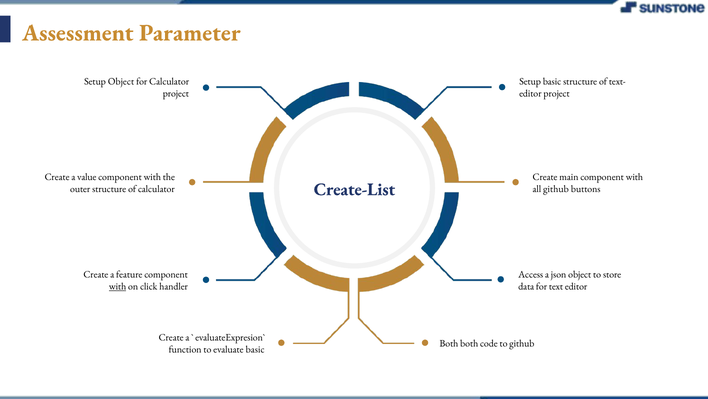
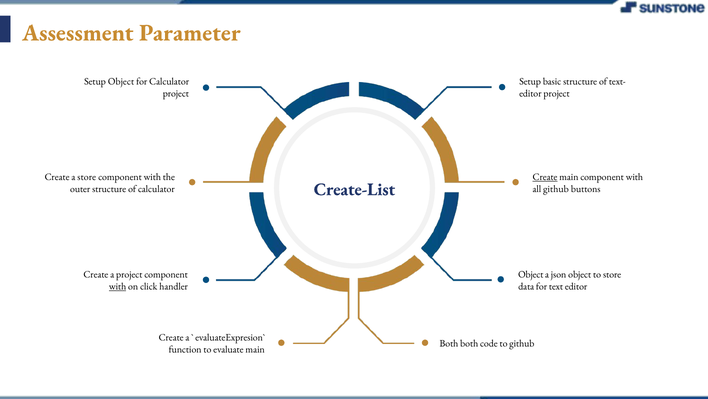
a value: value -> store (87, 177)
Create underline: none -> present (545, 177)
a feature: feature -> project (129, 274)
Access: Access -> Object (531, 274)
evaluate basic: basic -> main (255, 349)
